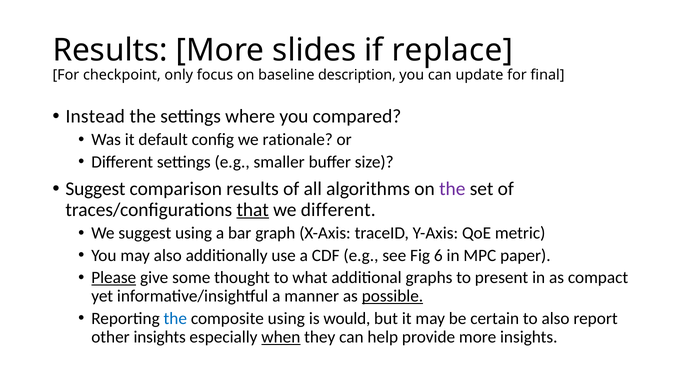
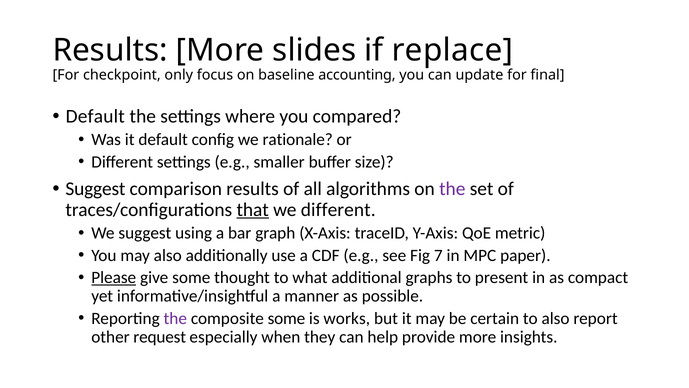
description: description -> accounting (357, 75)
Instead: Instead -> Default (95, 116)
6: 6 -> 7 (438, 255)
possible underline: present -> none (392, 296)
the colour: blue -> purple (175, 318)
composite using: using -> some (286, 318)
would: would -> works (347, 318)
other insights: insights -> request (160, 337)
when underline: present -> none (281, 337)
